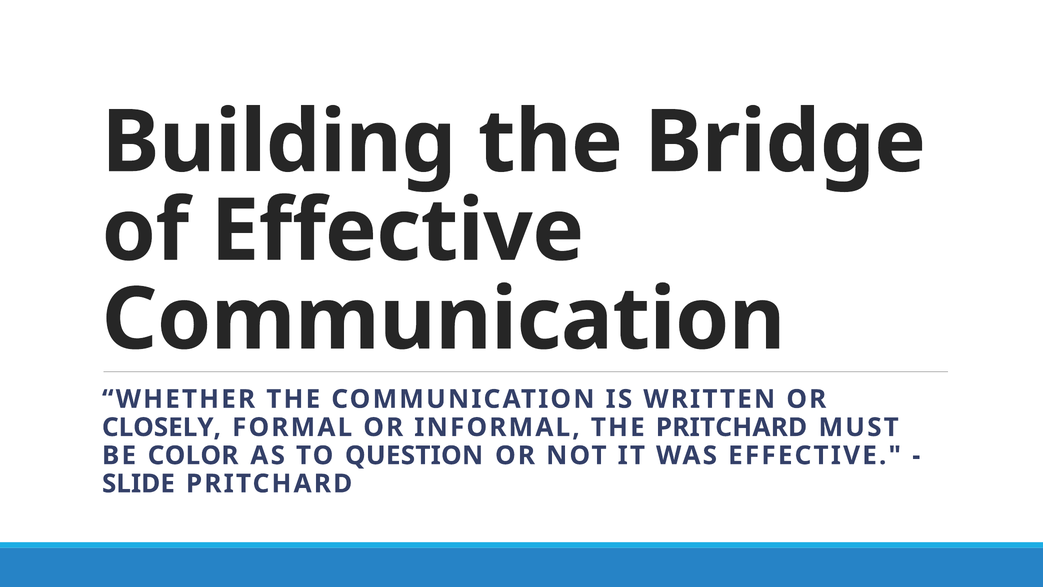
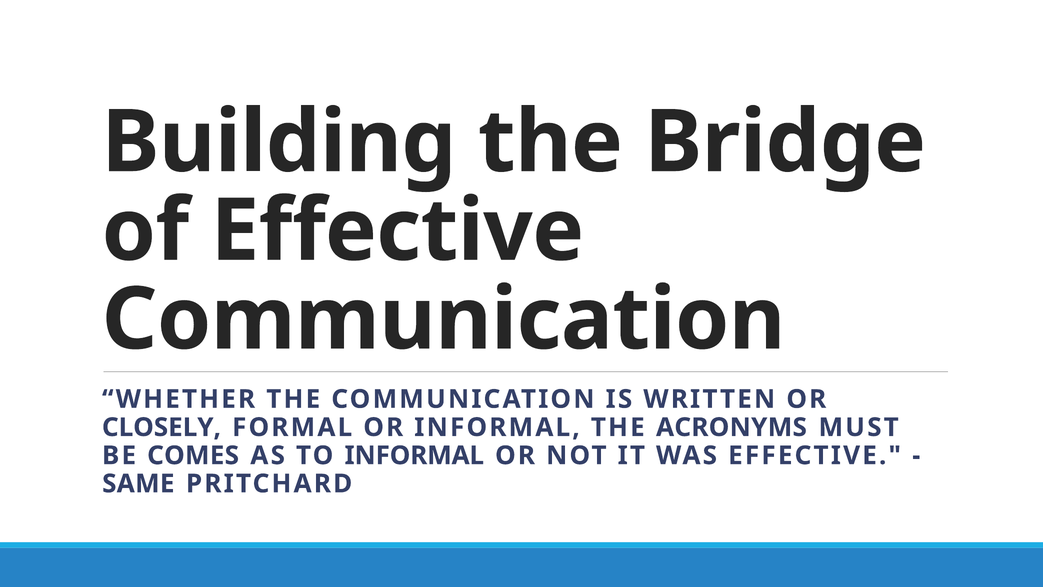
THE PRITCHARD: PRITCHARD -> ACRONYMS (731, 427)
COLOR: COLOR -> COMES (193, 455)
TO QUESTION: QUESTION -> INFORMAL (414, 455)
SLIDE: SLIDE -> SAME (138, 483)
